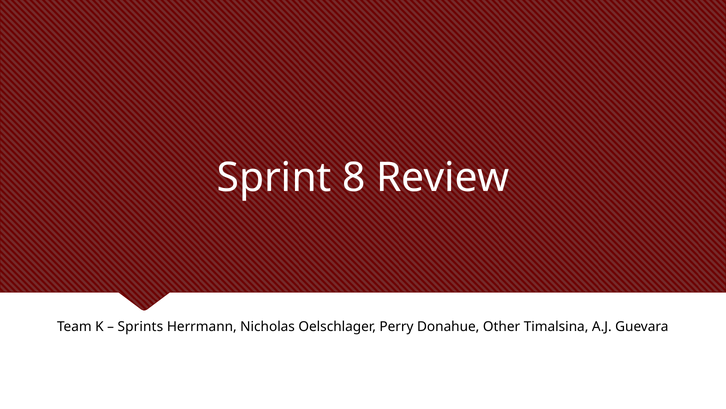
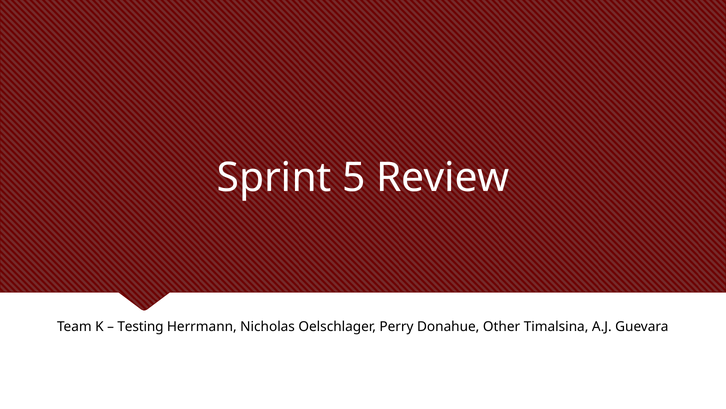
8: 8 -> 5 (354, 178)
Sprints: Sprints -> Testing (141, 326)
